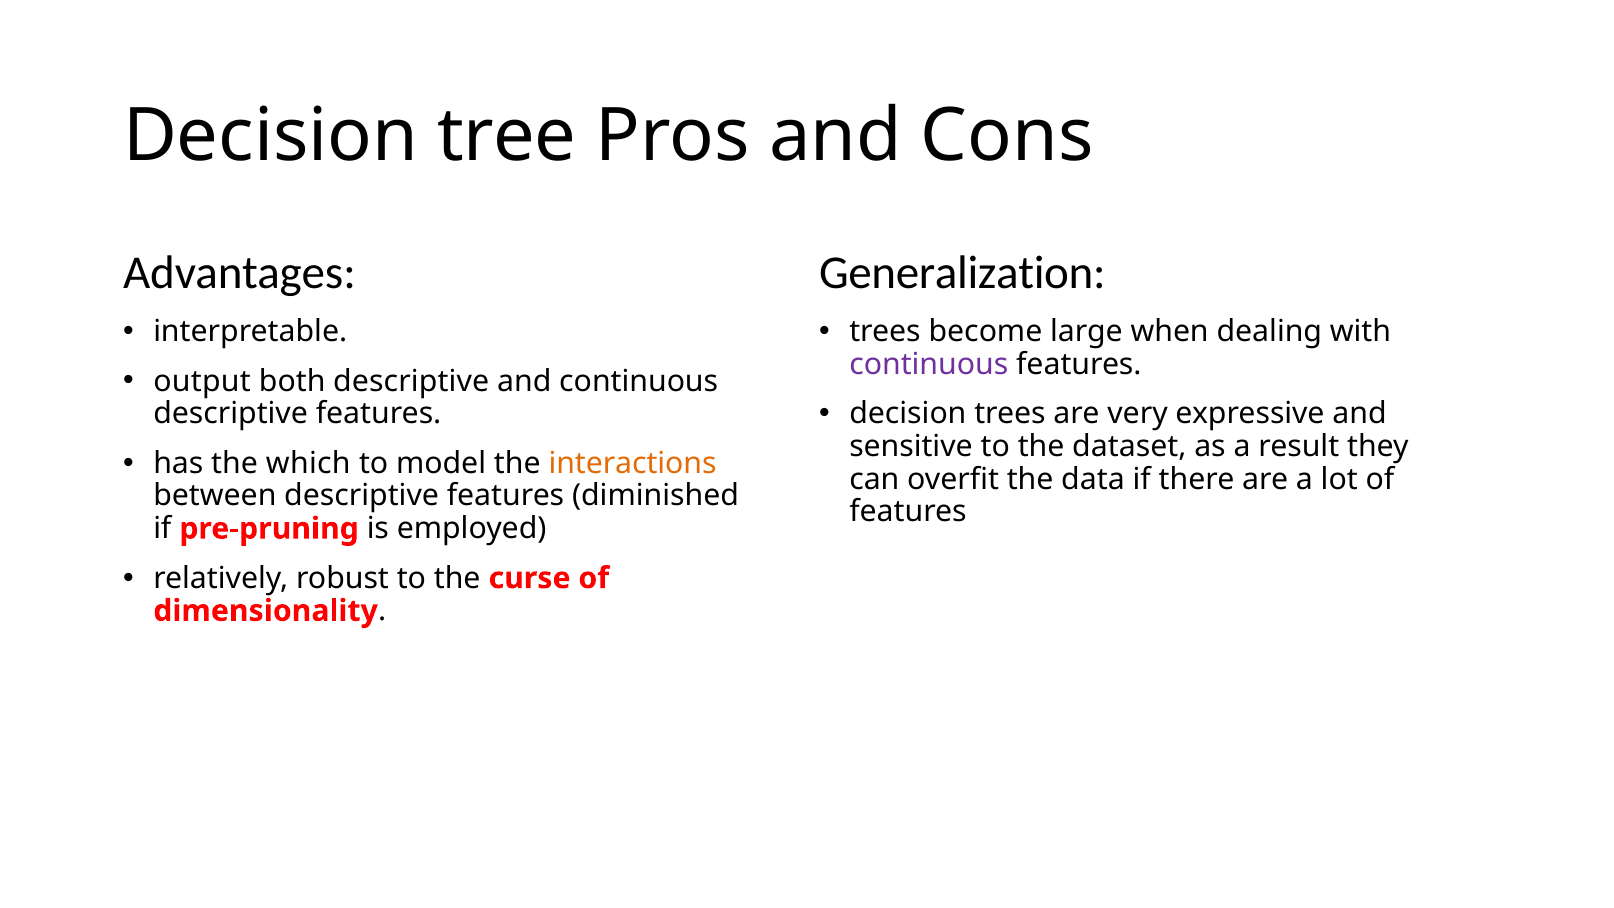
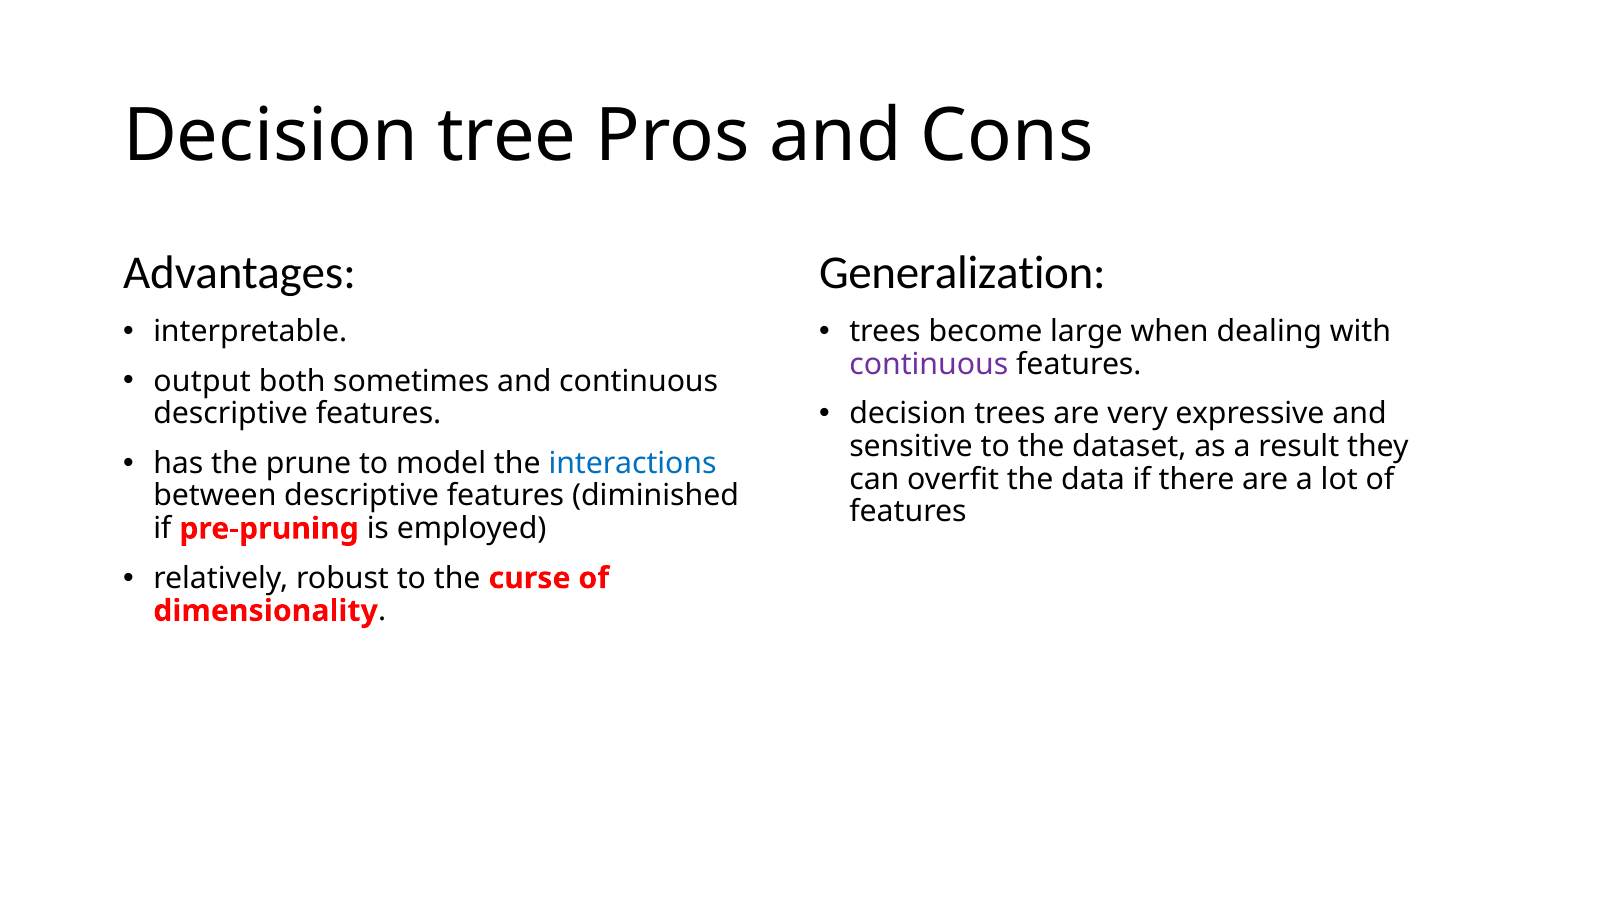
both descriptive: descriptive -> sometimes (411, 381)
which: which -> prune (308, 463)
interactions colour: orange -> blue (633, 463)
